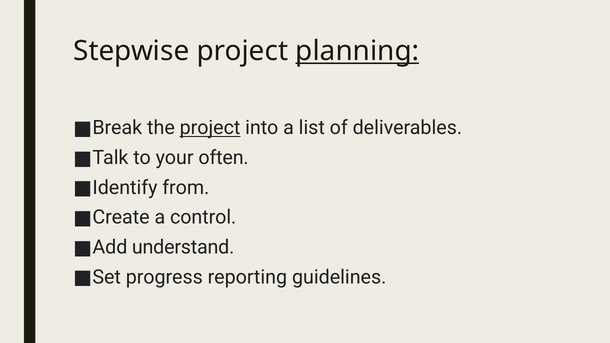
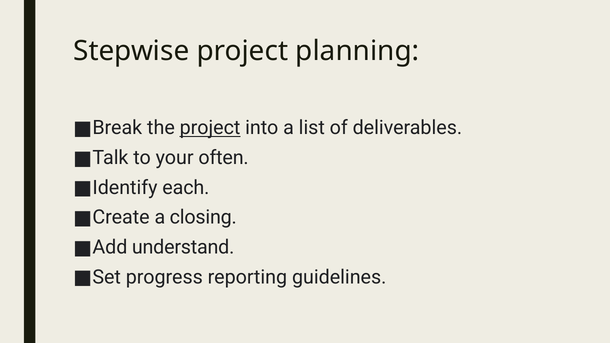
planning underline: present -> none (357, 51)
from: from -> each (186, 188)
control: control -> closing (203, 218)
